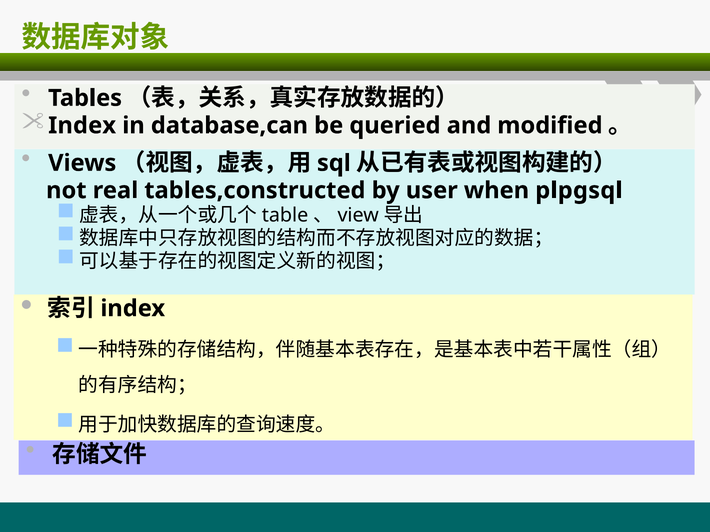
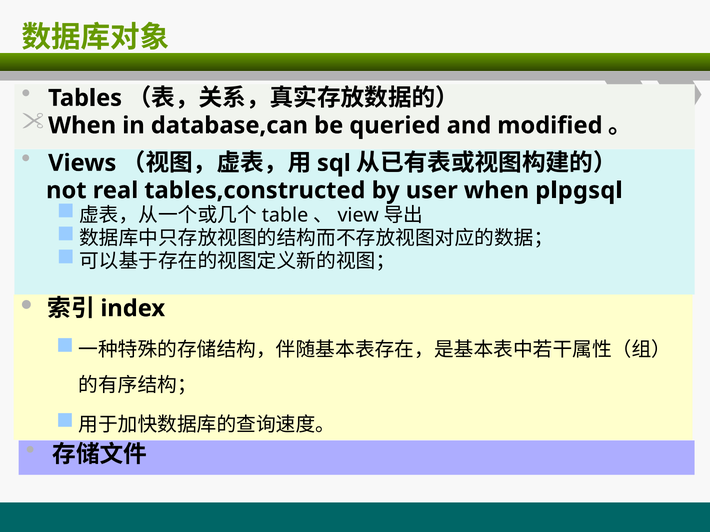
Index: Index -> When (82, 126)
